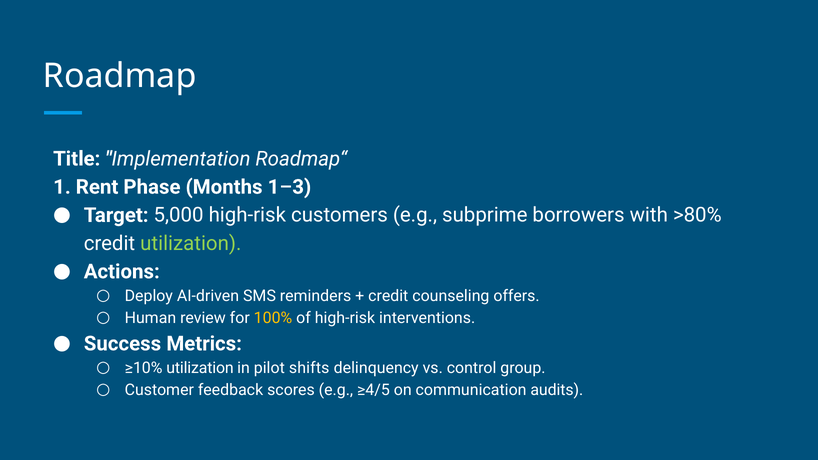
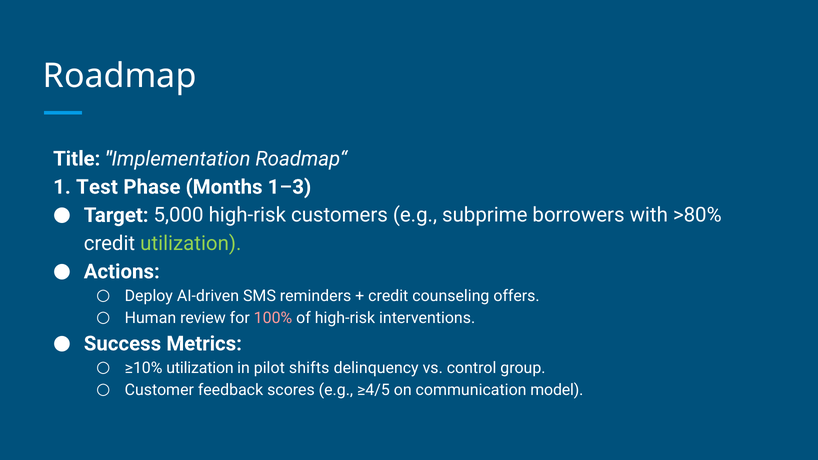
Rent: Rent -> Test (97, 187)
100% colour: yellow -> pink (273, 318)
audits: audits -> model (557, 390)
